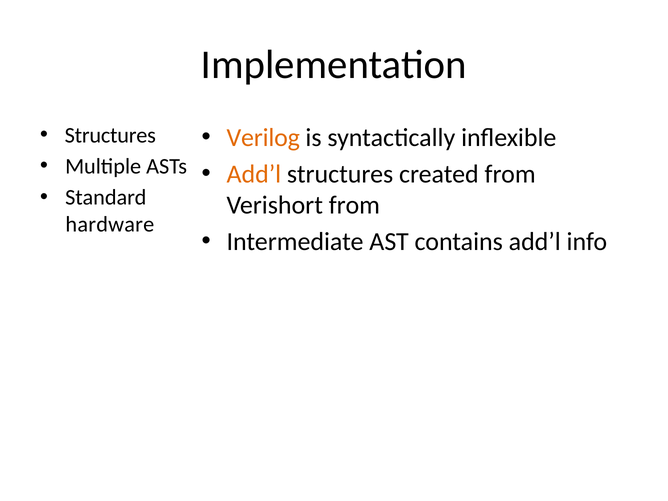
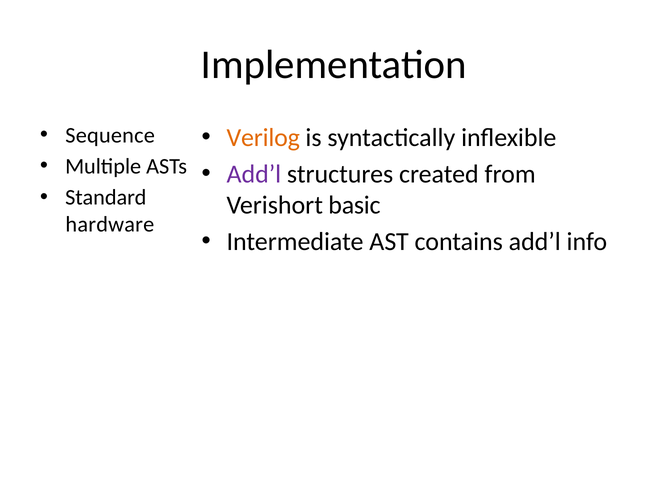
Structures: Structures -> Sequence (110, 135)
Add’l colour: orange -> purple (254, 174)
Verishort from: from -> basic (354, 205)
